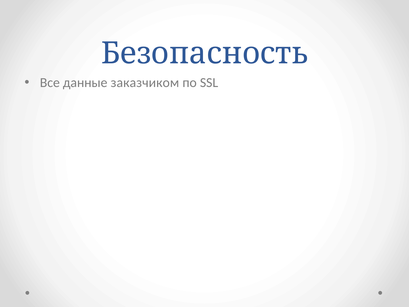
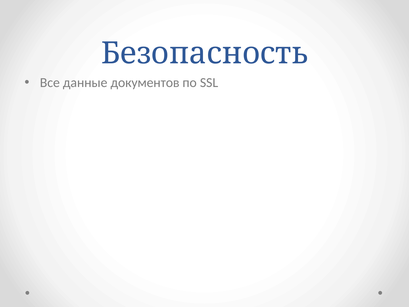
заказчиком: заказчиком -> документов (145, 83)
